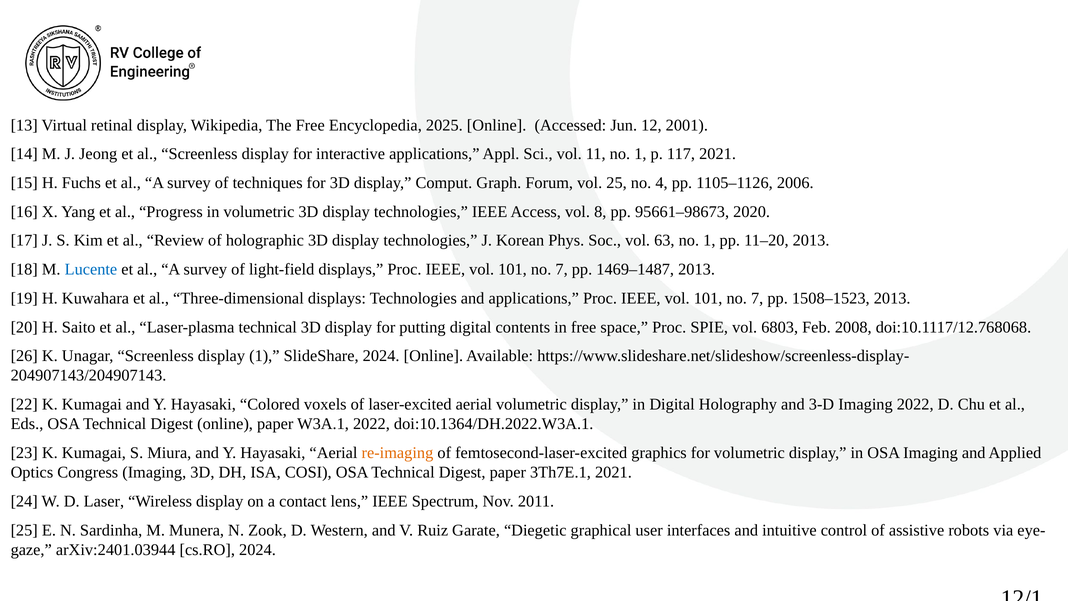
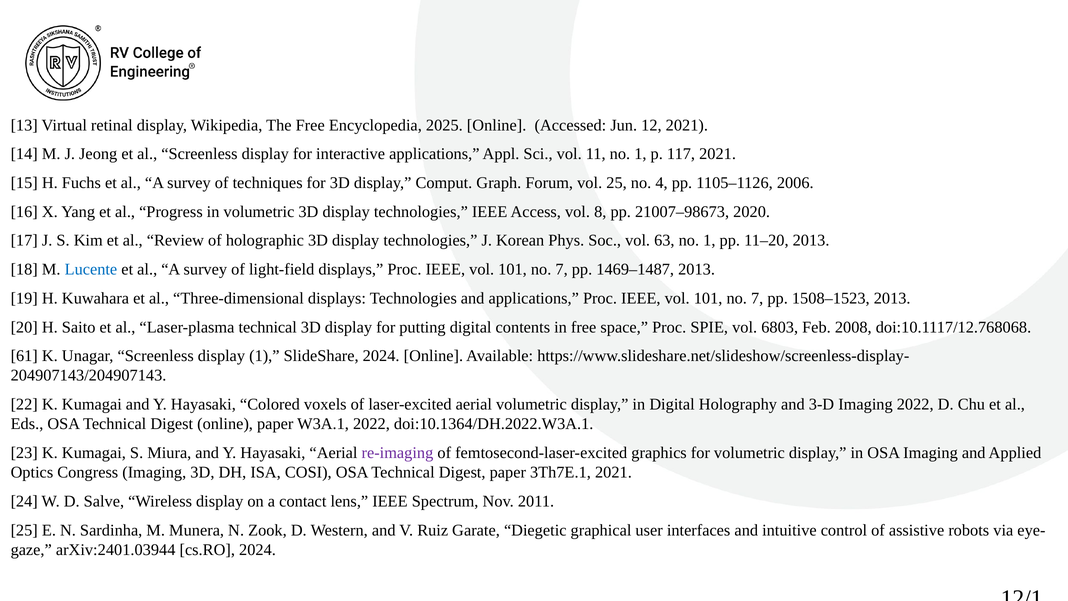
12 2001: 2001 -> 2021 (687, 125)
95661–98673: 95661–98673 -> 21007–98673 (682, 212)
26: 26 -> 61 (24, 356)
re-imaging colour: orange -> purple (397, 453)
Laser: Laser -> Salve (104, 501)
